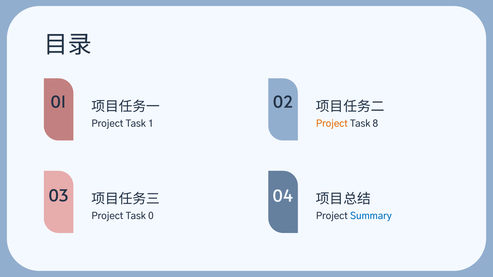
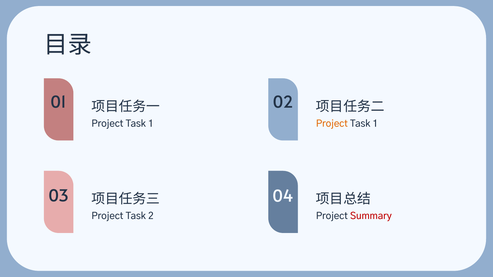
8: 8 -> 1 (375, 124)
0: 0 -> 2 (151, 216)
Summary colour: blue -> red (371, 216)
